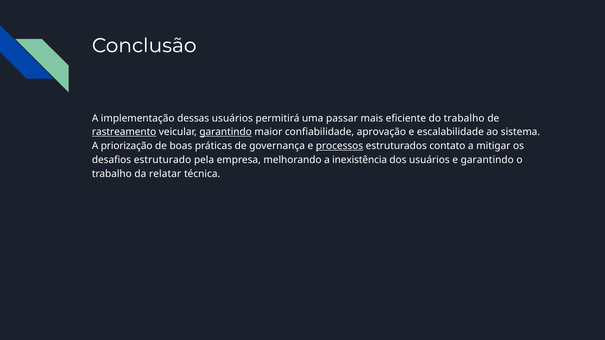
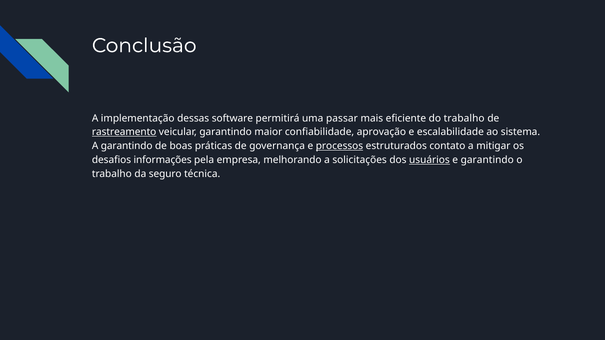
dessas usuários: usuários -> software (232, 118)
garantindo underline: present -> none (226, 132)
A priorização: priorização -> garantindo (127, 146)
estruturado: estruturado -> informações (163, 160)
inexistência: inexistência -> solicitações (360, 160)
usuários underline: none -> present (429, 160)
relatar: relatar -> seguro (165, 174)
